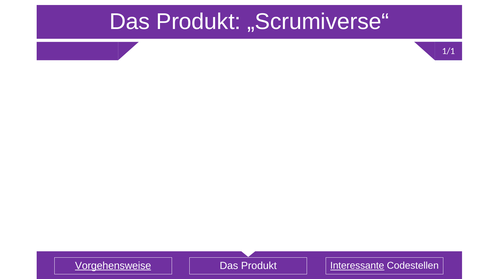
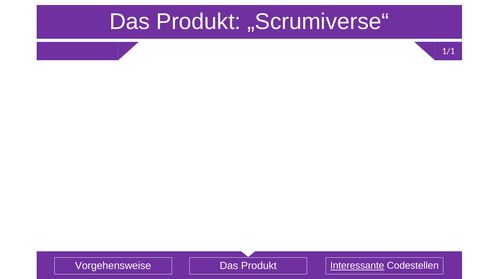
Vorgehensweise underline: present -> none (113, 266)
